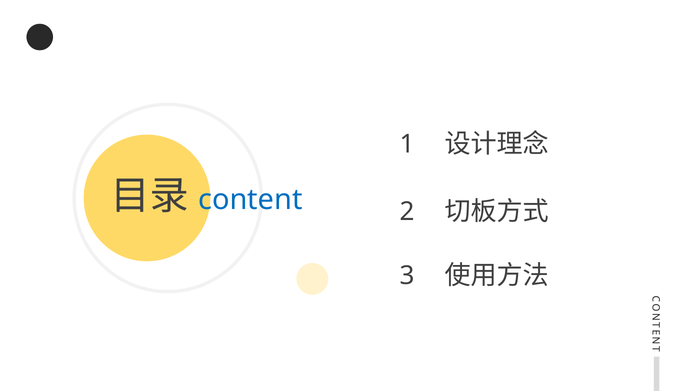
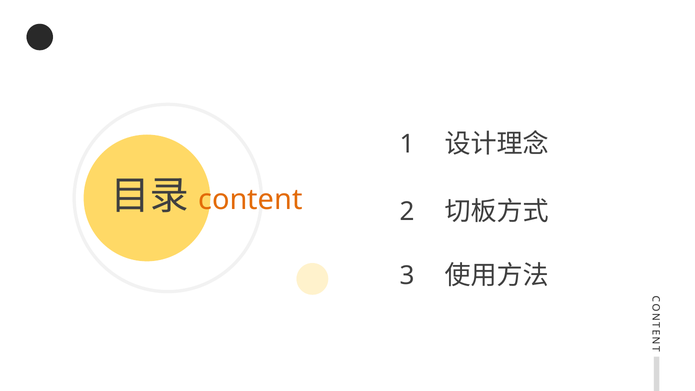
content colour: blue -> orange (250, 199)
